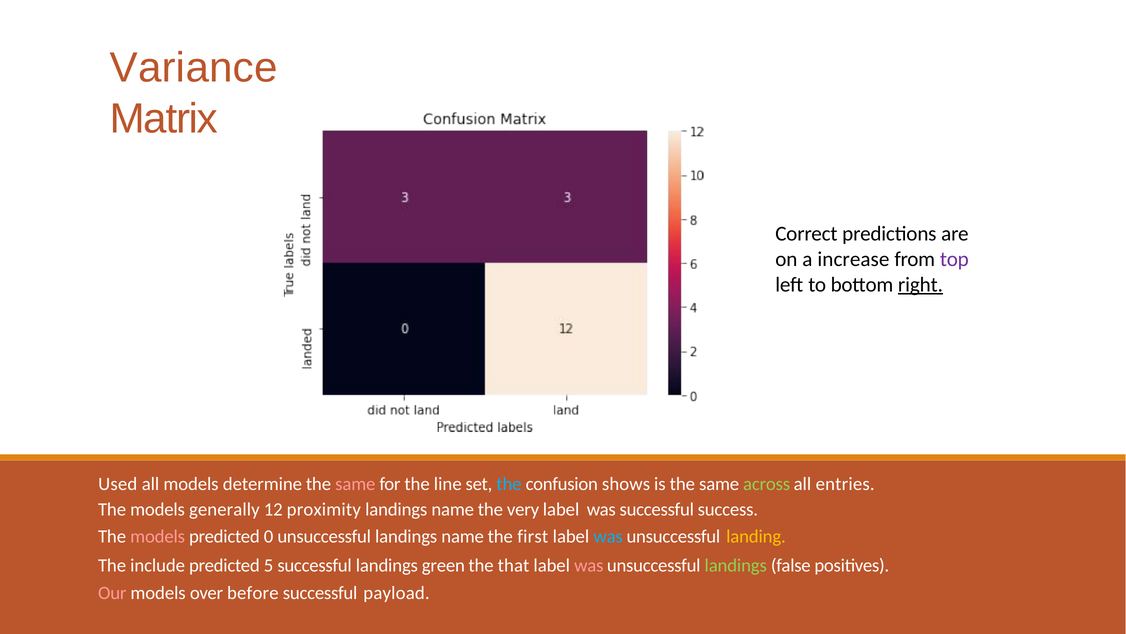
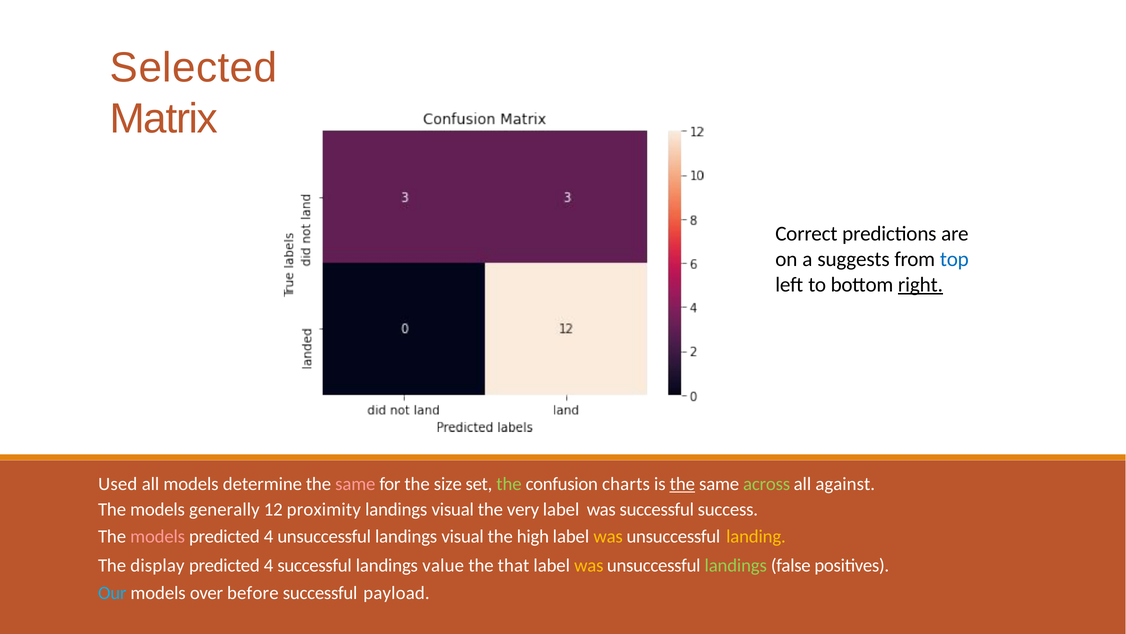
Variance: Variance -> Selected (194, 68)
increase: increase -> suggests (854, 259)
top colour: purple -> blue (954, 259)
line: line -> size (448, 483)
the colour: light blue -> light green (509, 483)
shows: shows -> charts (626, 483)
the underline: none -> present (682, 483)
entries: entries -> against (845, 483)
name: name -> visual (453, 509)
0: 0 -> 4 (269, 536)
unsuccessful landings name: name -> visual (463, 536)
first: first -> high (533, 536)
was colour: light blue -> yellow (608, 536)
include: include -> display (157, 565)
5: 5 -> 4 (269, 565)
green: green -> value (443, 565)
was colour: pink -> yellow (589, 565)
Our colour: pink -> light blue (112, 592)
